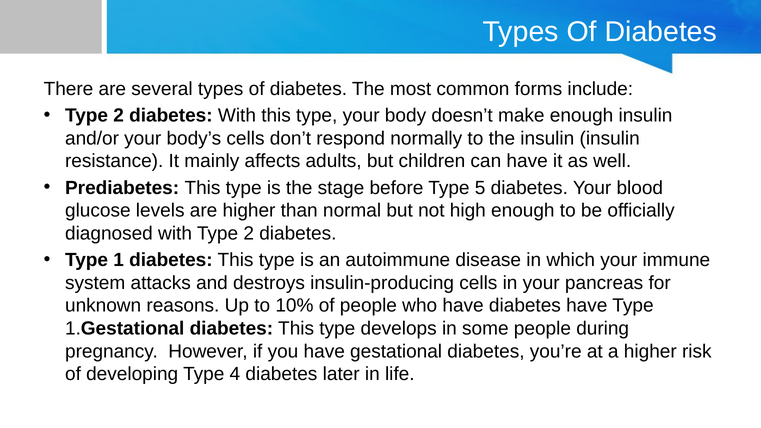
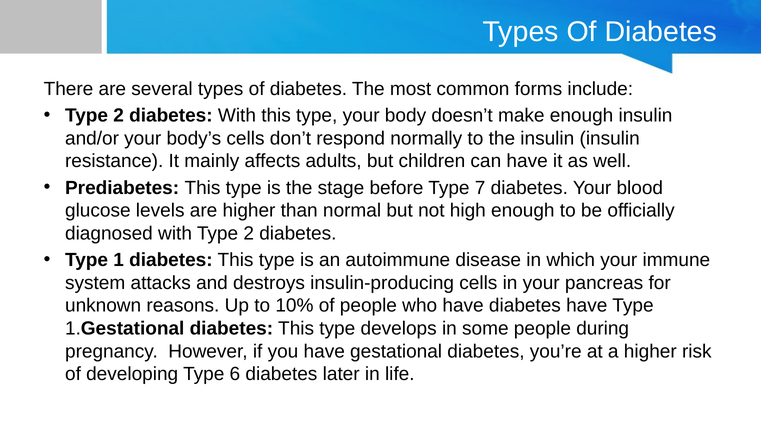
5: 5 -> 7 (480, 188)
4: 4 -> 6 (235, 374)
